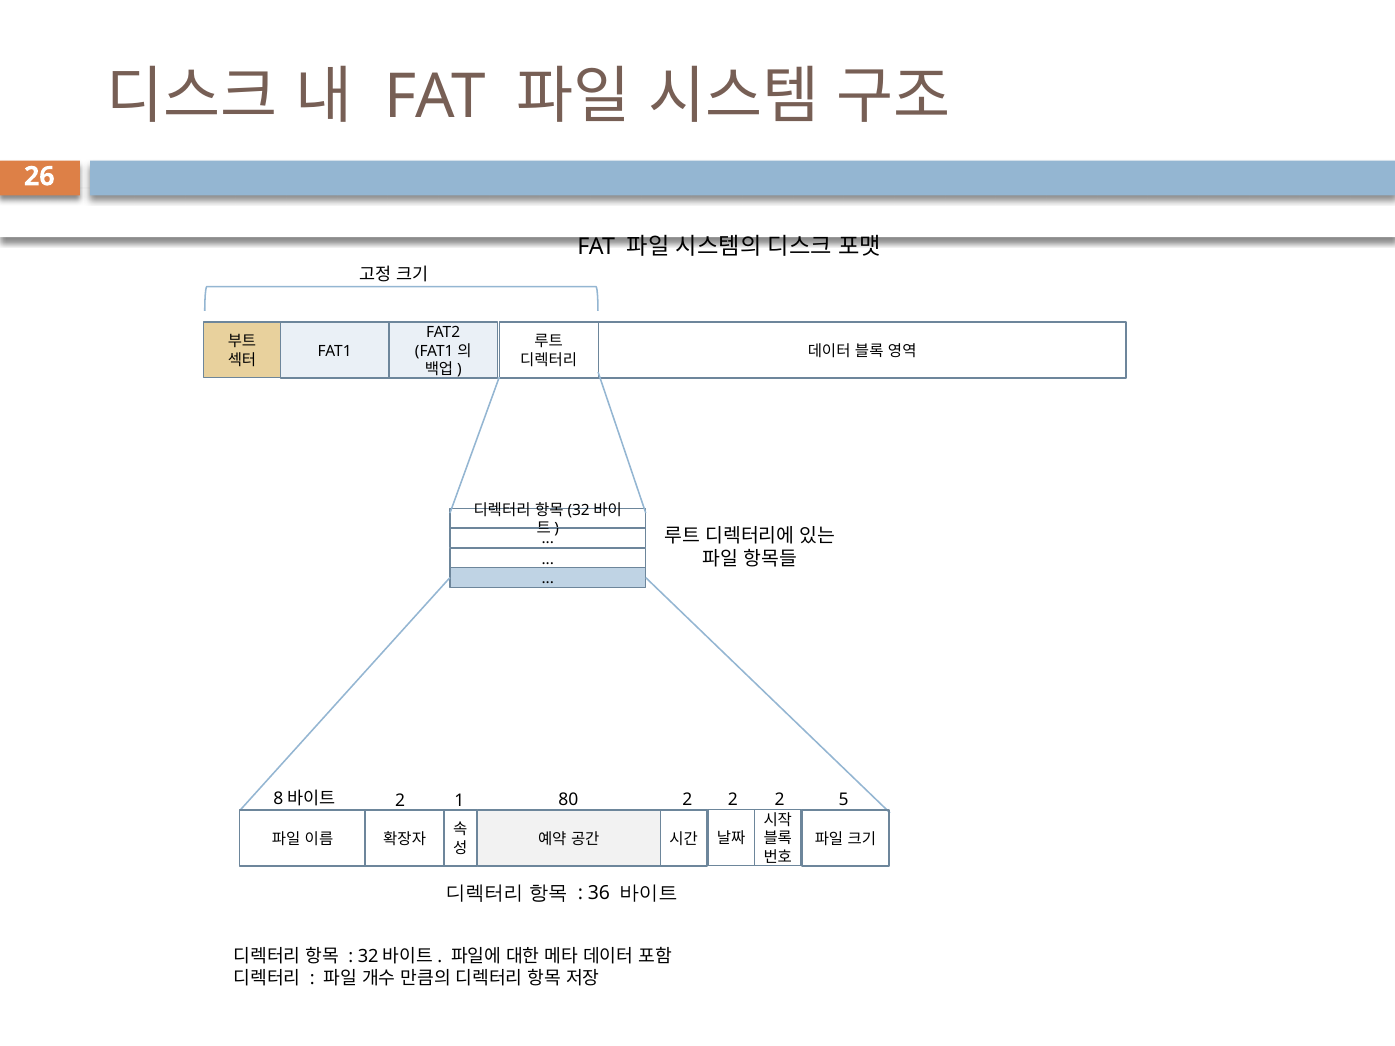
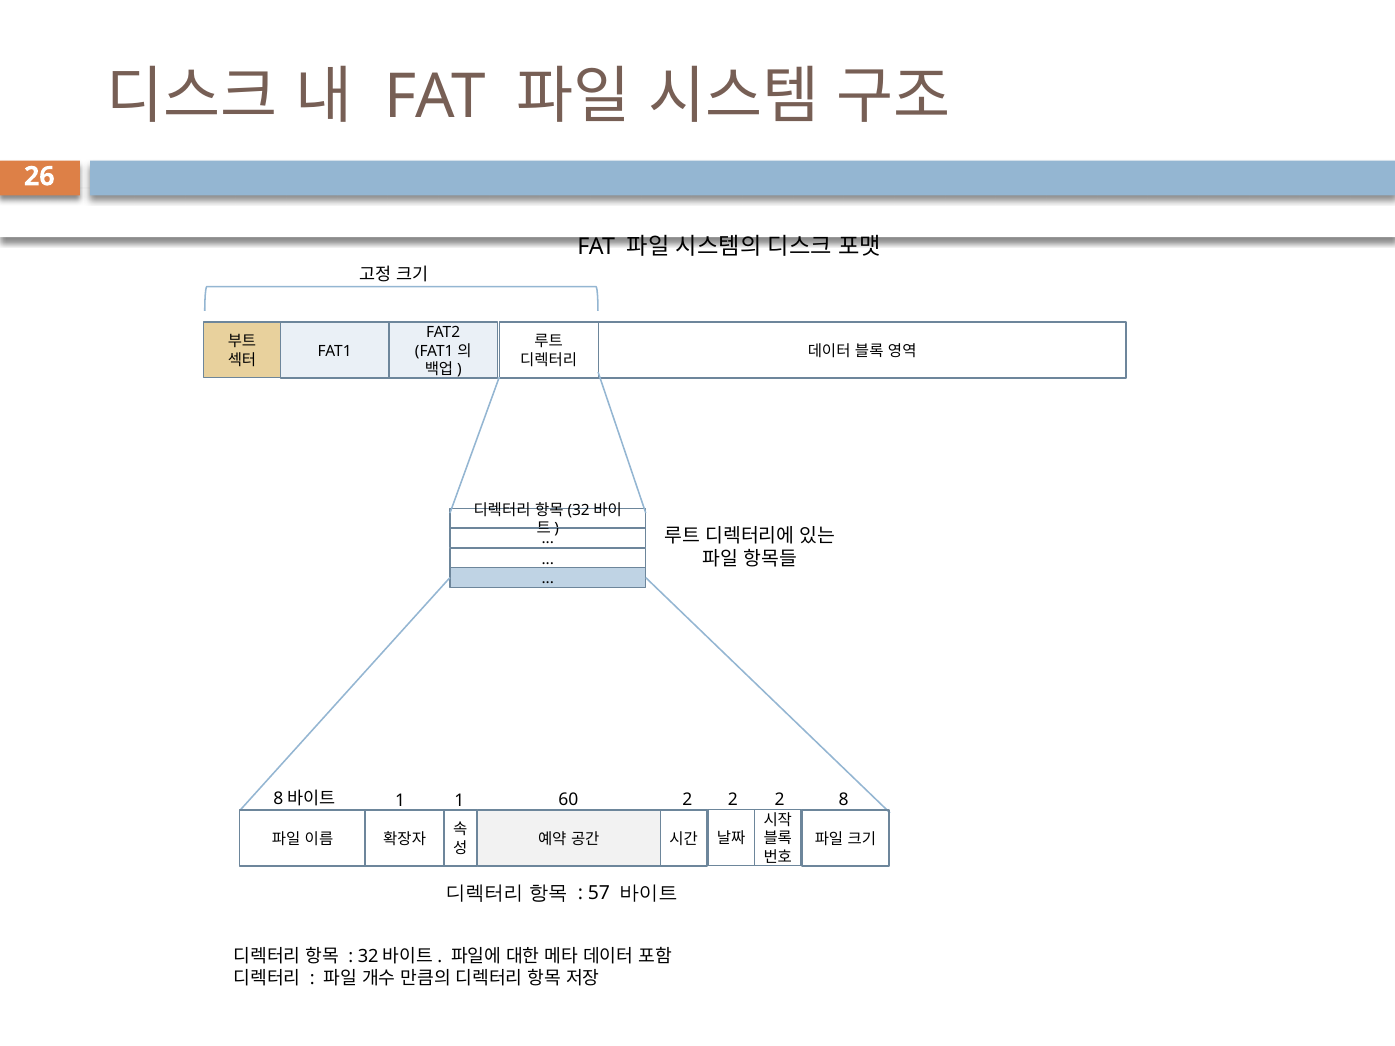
2: 2 -> 1 (400, 801)
80: 80 -> 60 (568, 800)
5: 5 -> 8 (844, 800)
36: 36 -> 57 (599, 894)
